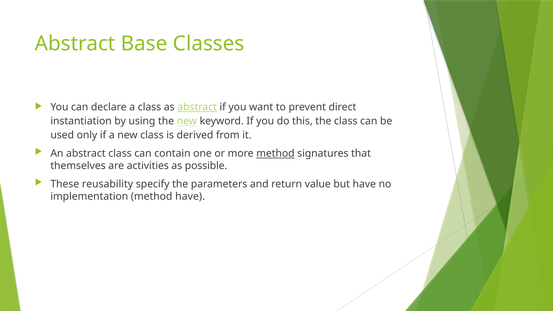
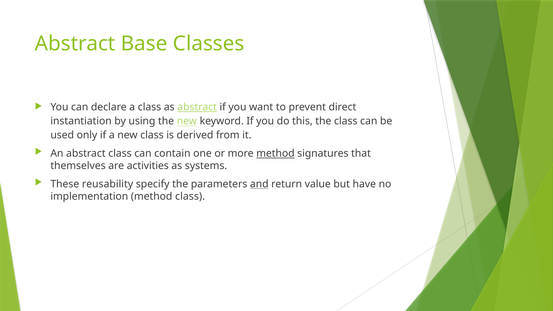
possible: possible -> systems (206, 166)
and underline: none -> present (259, 184)
method have: have -> class (190, 197)
